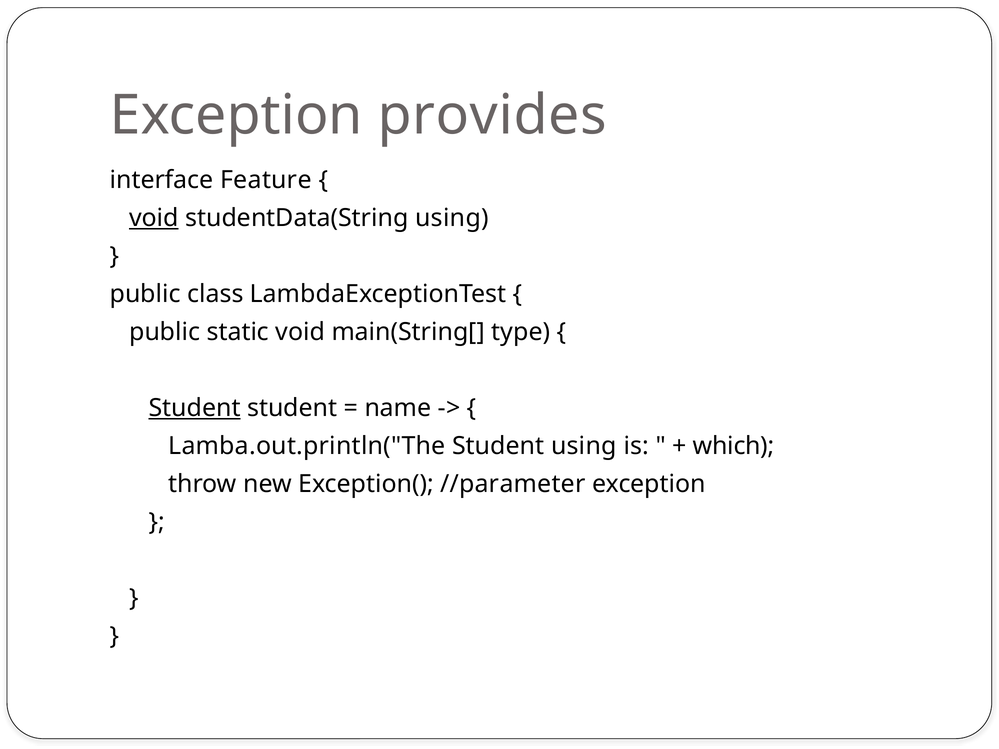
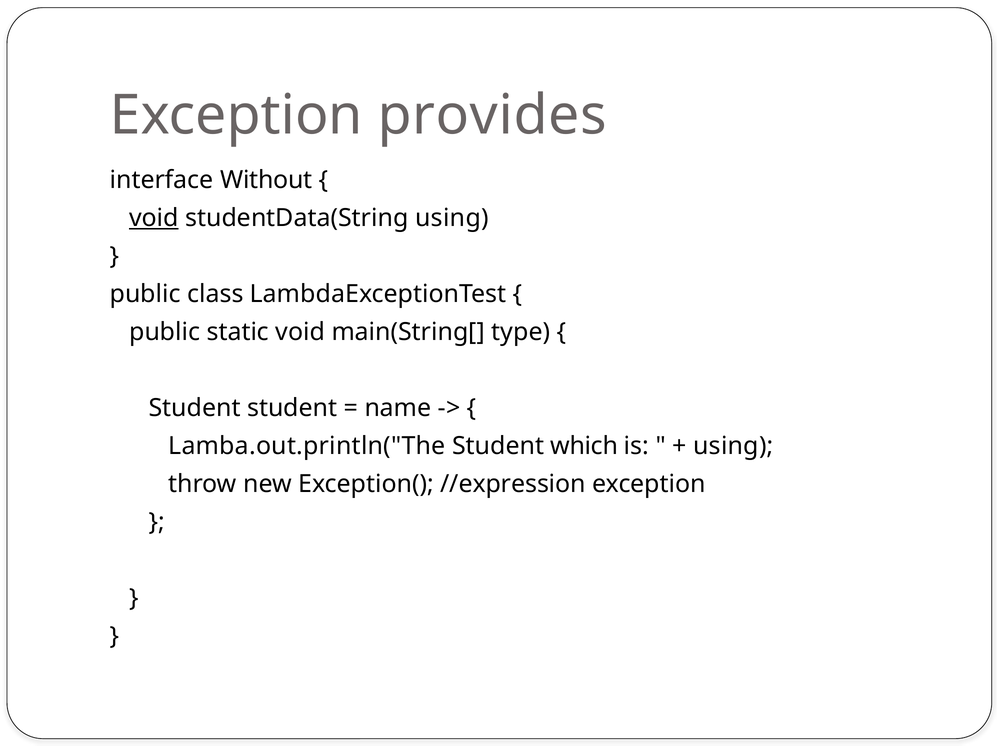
Feature: Feature -> Without (266, 180)
Student underline: present -> none (195, 408)
Student using: using -> which (584, 446)
which: which -> using (733, 446)
//parameter: //parameter -> //expression (513, 484)
